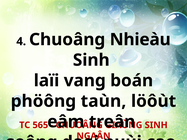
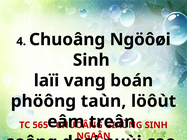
Nhieàu: Nhieàu -> Ngöôøi (140, 40)
